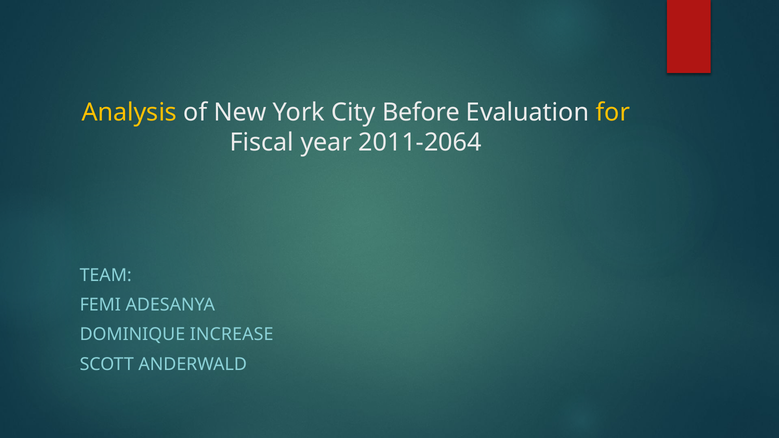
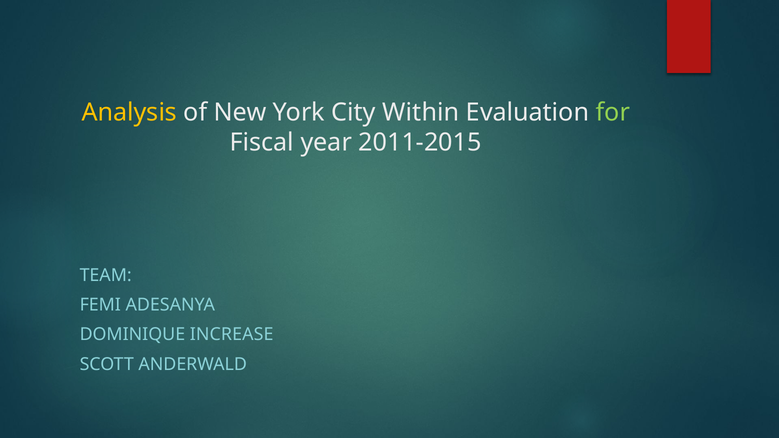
Before: Before -> Within (421, 112)
for colour: yellow -> light green (613, 112)
2011-2064: 2011-2064 -> 2011-2015 (420, 142)
